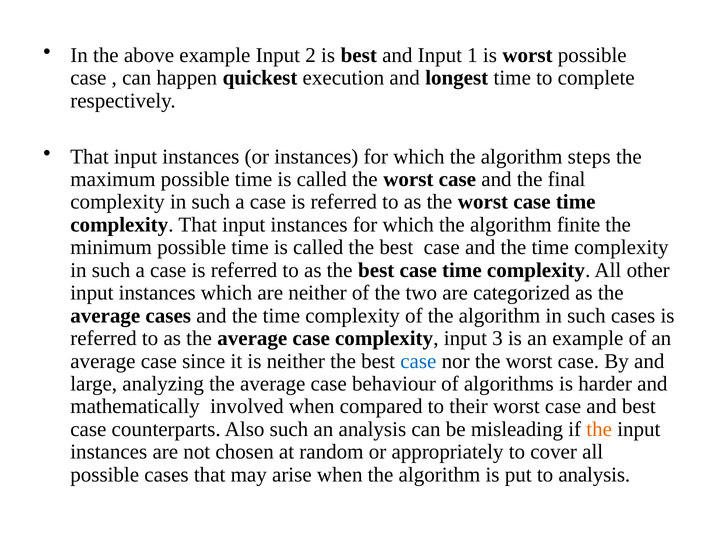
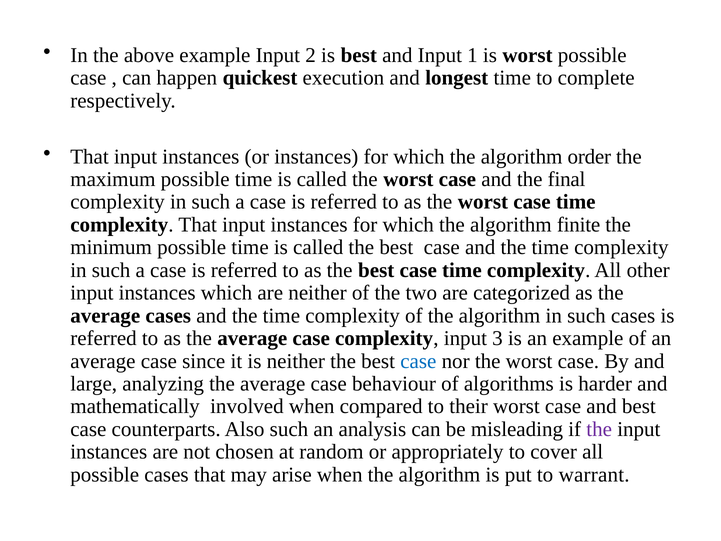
steps: steps -> order (589, 157)
the colour: orange -> purple (599, 429)
to analysis: analysis -> warrant (594, 474)
